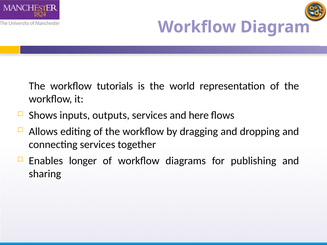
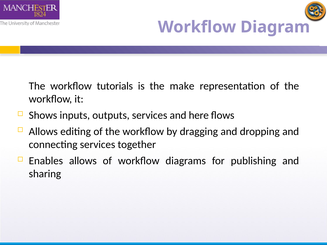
world: world -> make (182, 86)
Enables longer: longer -> allows (83, 161)
